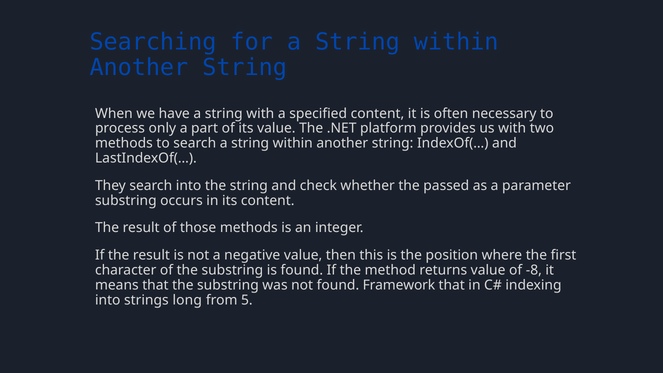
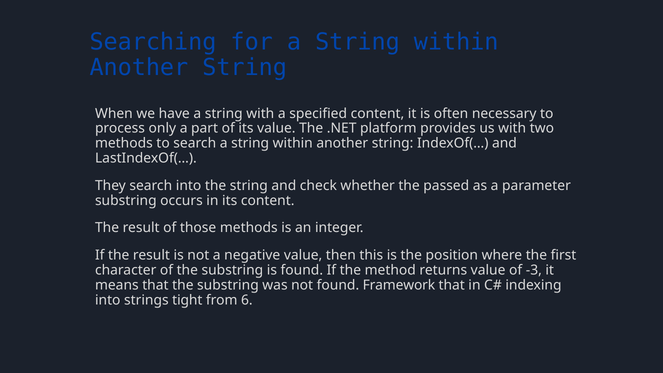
-8: -8 -> -3 (534, 270)
long: long -> tight (187, 300)
5: 5 -> 6 (247, 300)
